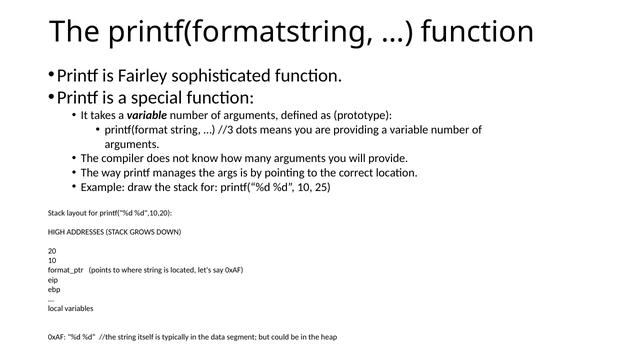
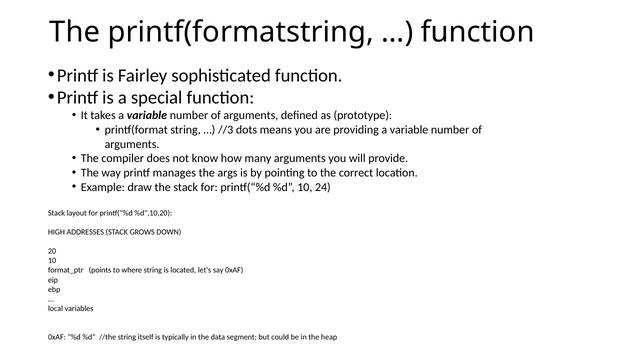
25: 25 -> 24 (323, 187)
